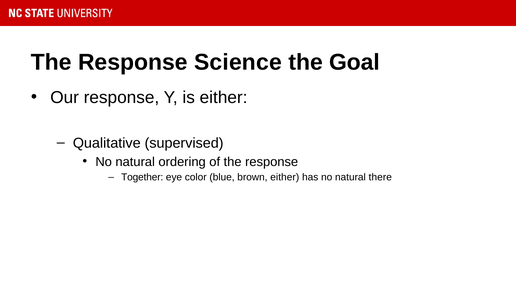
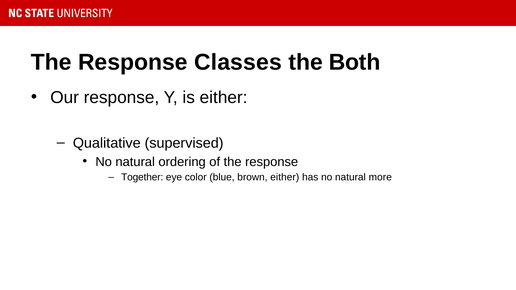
Science: Science -> Classes (238, 62)
Goal: Goal -> Both (355, 62)
there: there -> more (380, 177)
